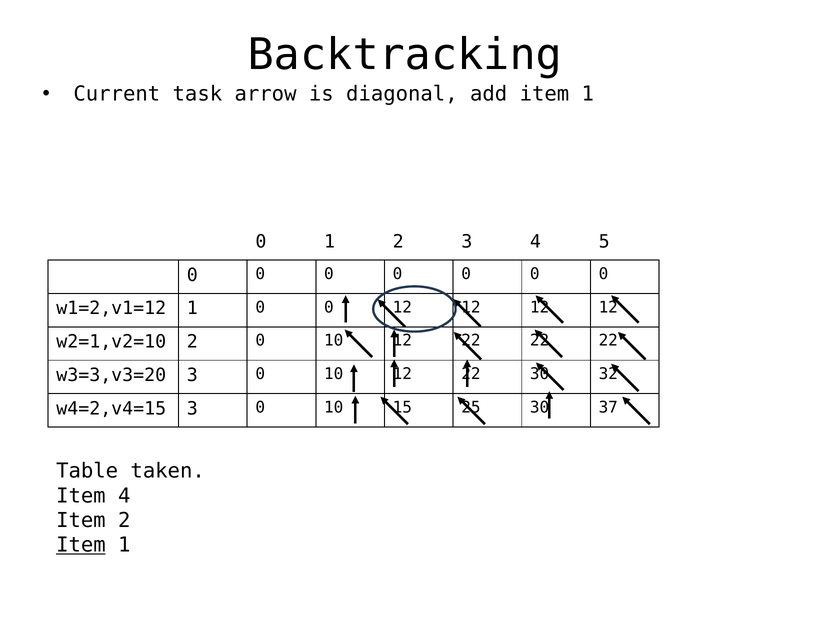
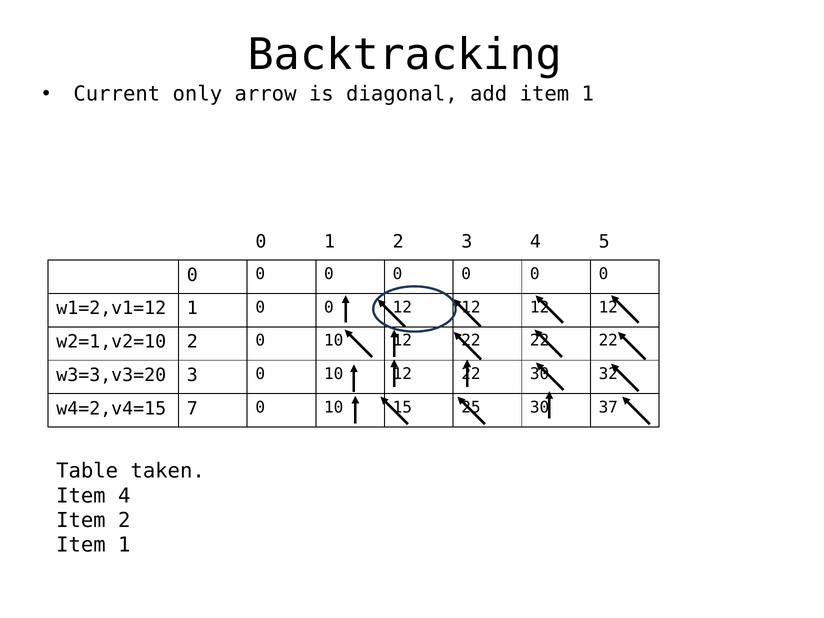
task: task -> only (197, 94)
w4=2,v4=15 3: 3 -> 7 (192, 409)
Item underline: present -> none (81, 545)
